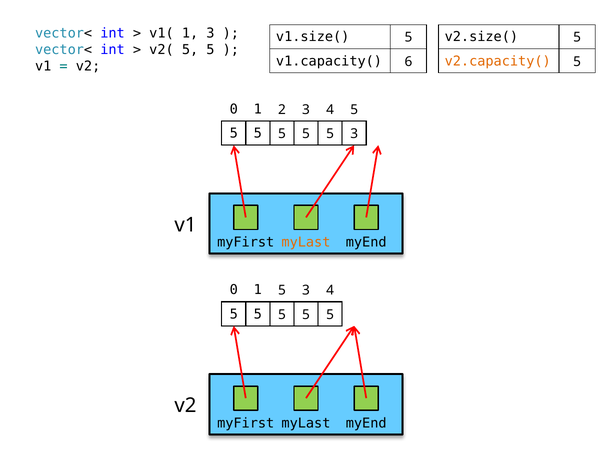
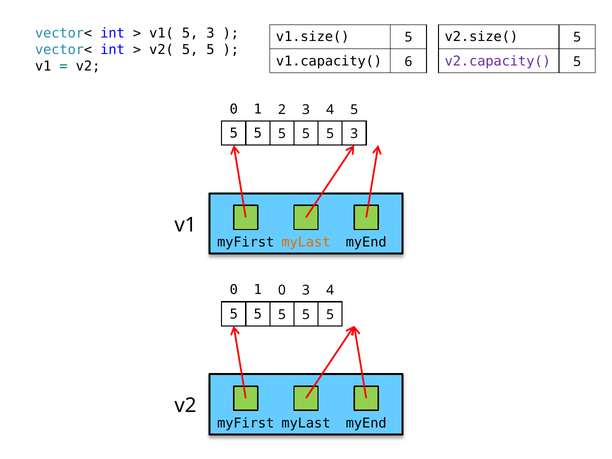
v1( 1: 1 -> 5 (190, 33)
v2.capacity( colour: orange -> purple (498, 61)
1 5: 5 -> 0 (282, 291)
